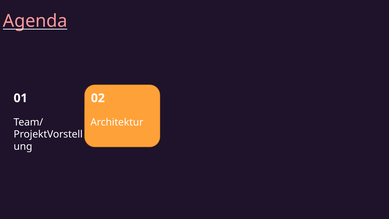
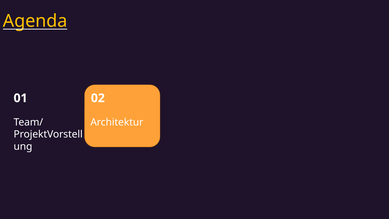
Agenda colour: pink -> yellow (35, 21)
